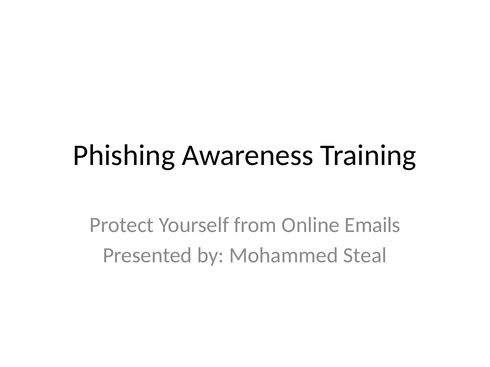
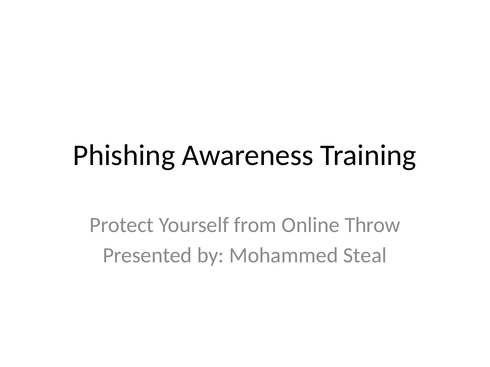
Emails: Emails -> Throw (373, 225)
